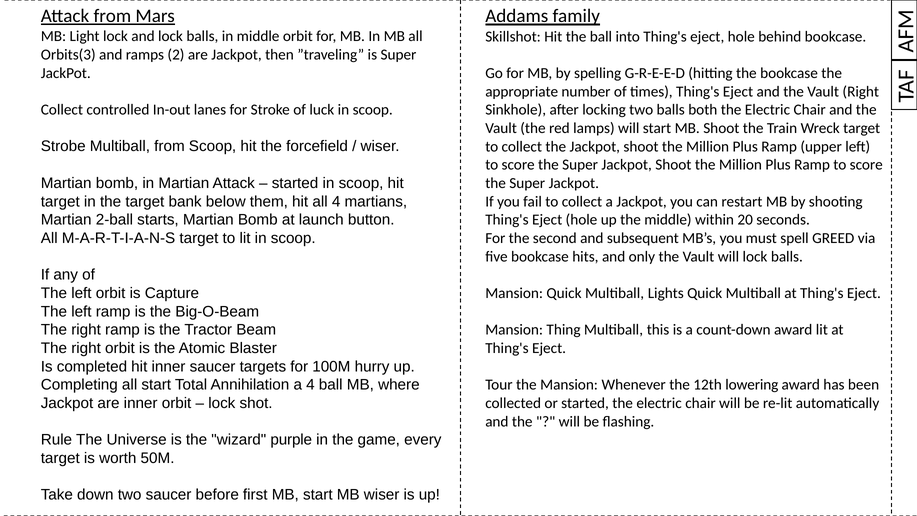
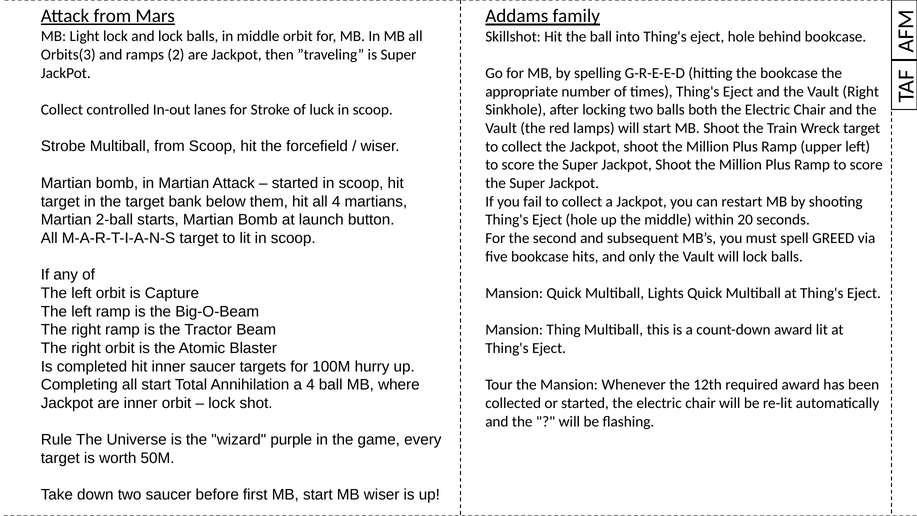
lowering: lowering -> required (752, 385)
